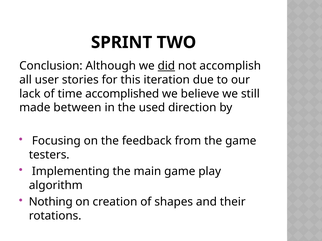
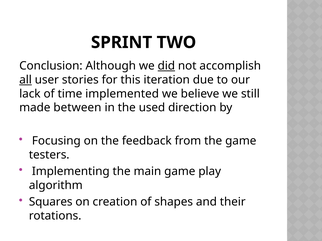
all underline: none -> present (26, 80)
accomplished: accomplished -> implemented (122, 94)
Nothing: Nothing -> Squares (51, 202)
